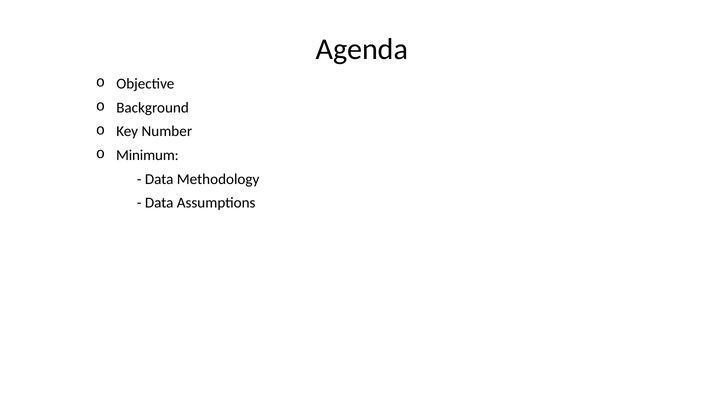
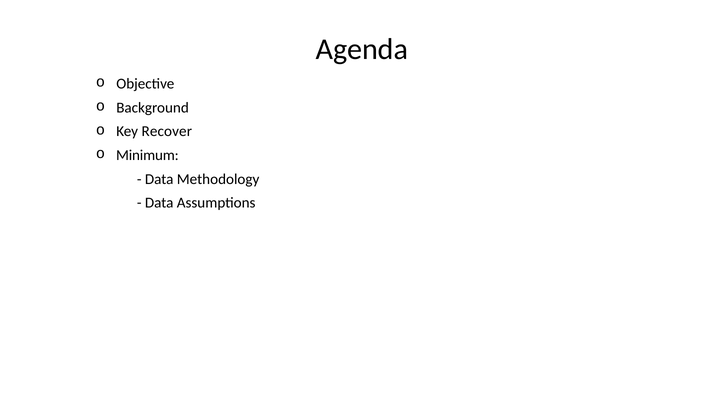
Number: Number -> Recover (167, 131)
